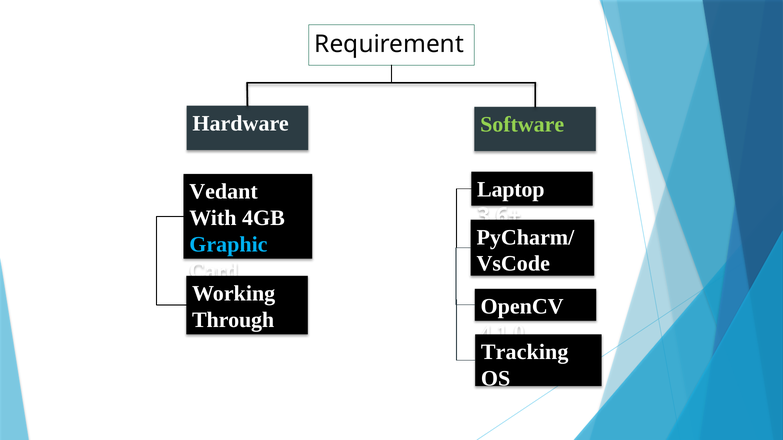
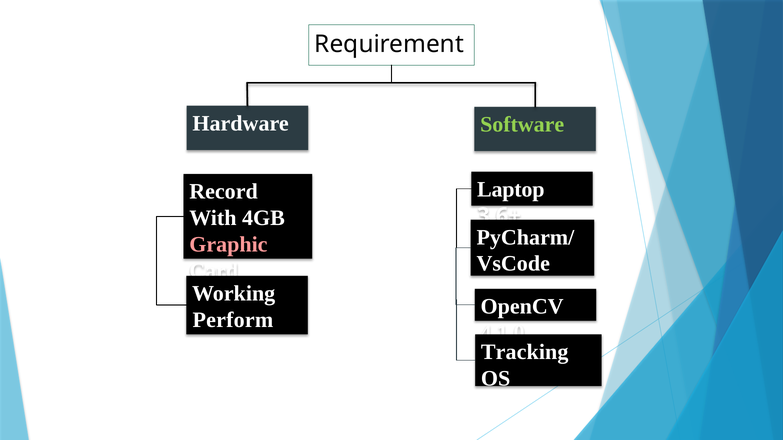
Vedant: Vedant -> Record (224, 192)
Graphic colour: light blue -> pink (228, 245)
Through: Through -> Perform (233, 320)
